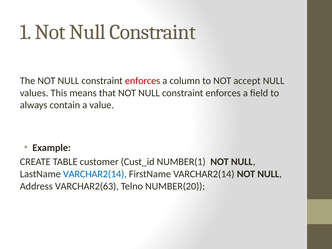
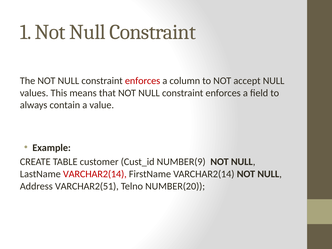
NUMBER(1: NUMBER(1 -> NUMBER(9 (181, 162)
VARCHAR2(14 colour: blue -> red (95, 174)
VARCHAR2(63: VARCHAR2(63 -> VARCHAR2(51 (87, 186)
